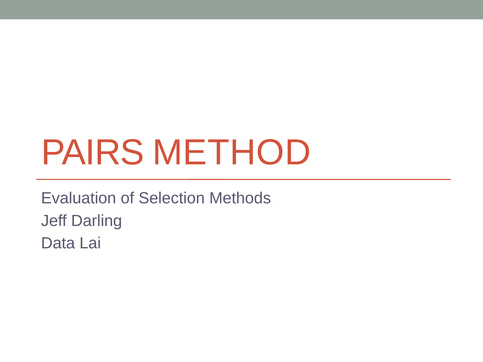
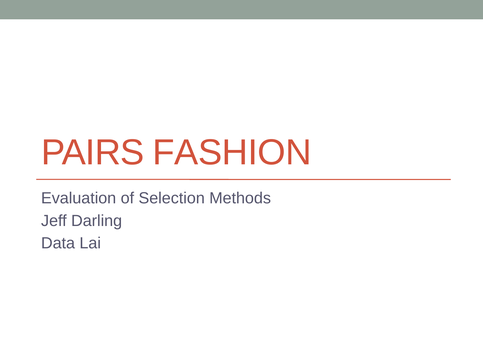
METHOD: METHOD -> FASHION (232, 153)
